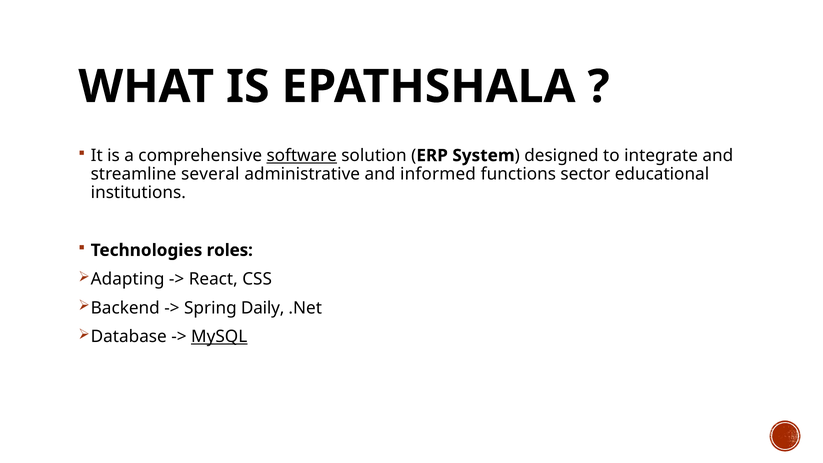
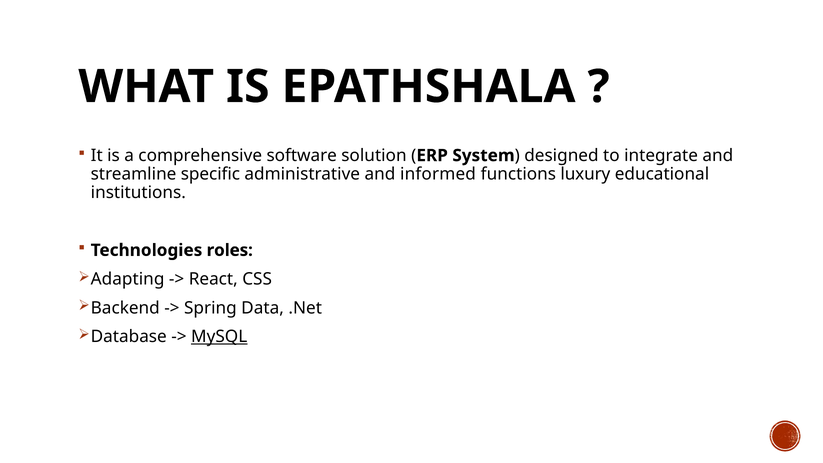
software underline: present -> none (302, 155)
several: several -> specific (210, 174)
sector: sector -> luxury (585, 174)
Daily: Daily -> Data (263, 308)
